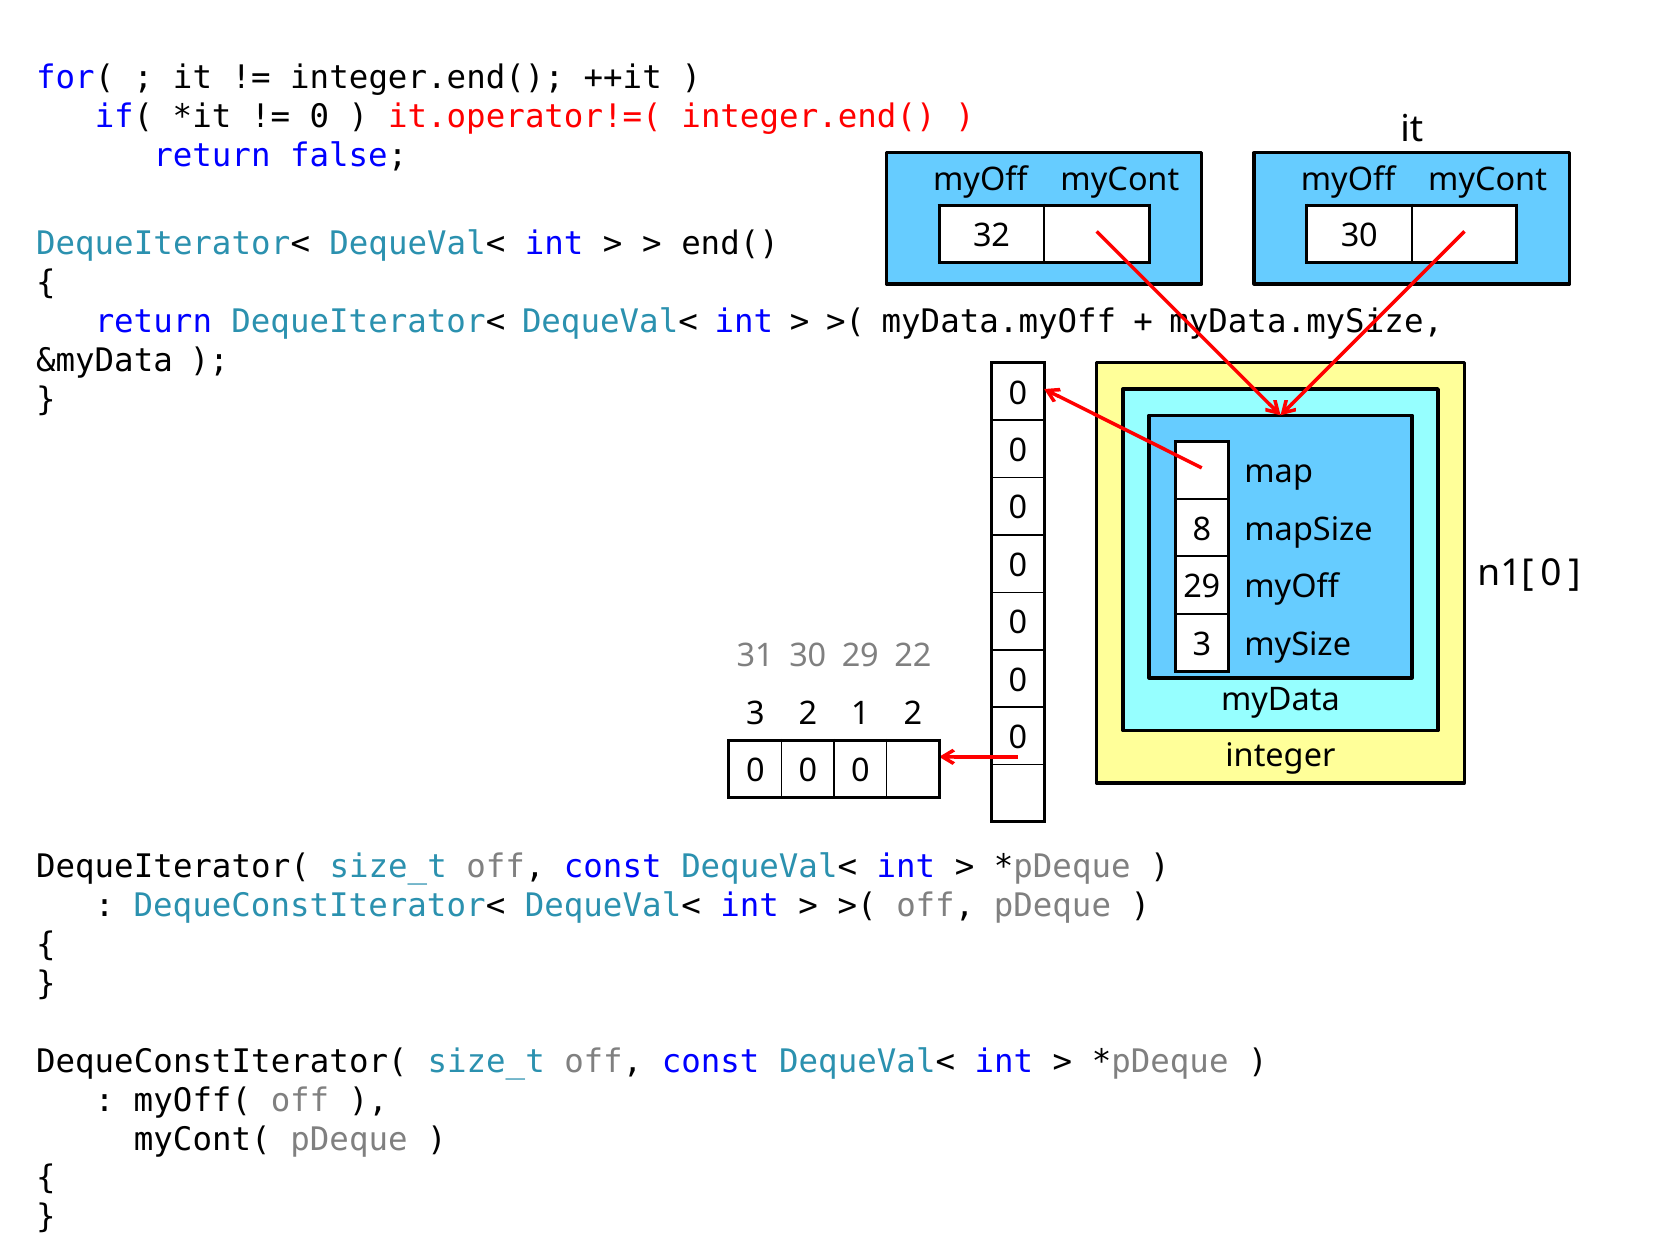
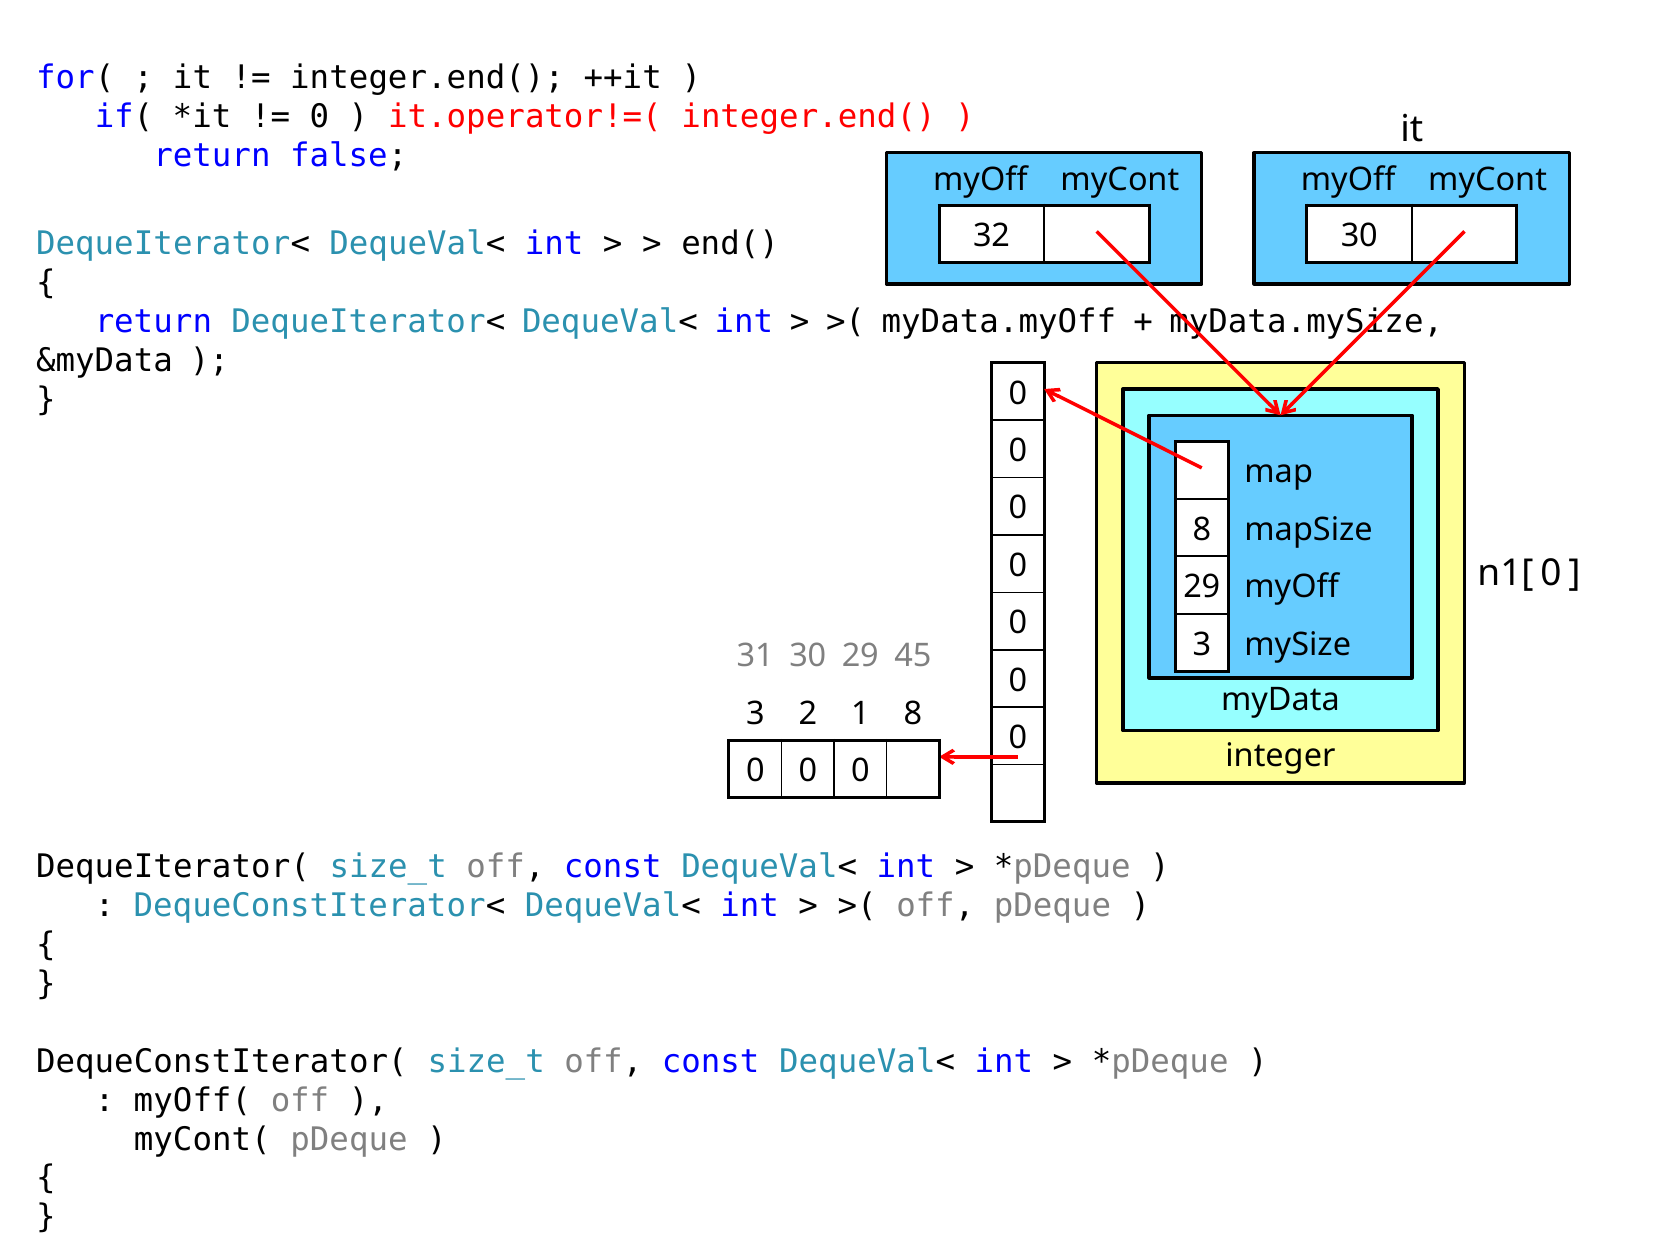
22: 22 -> 45 (913, 656)
1 2: 2 -> 8 (913, 713)
